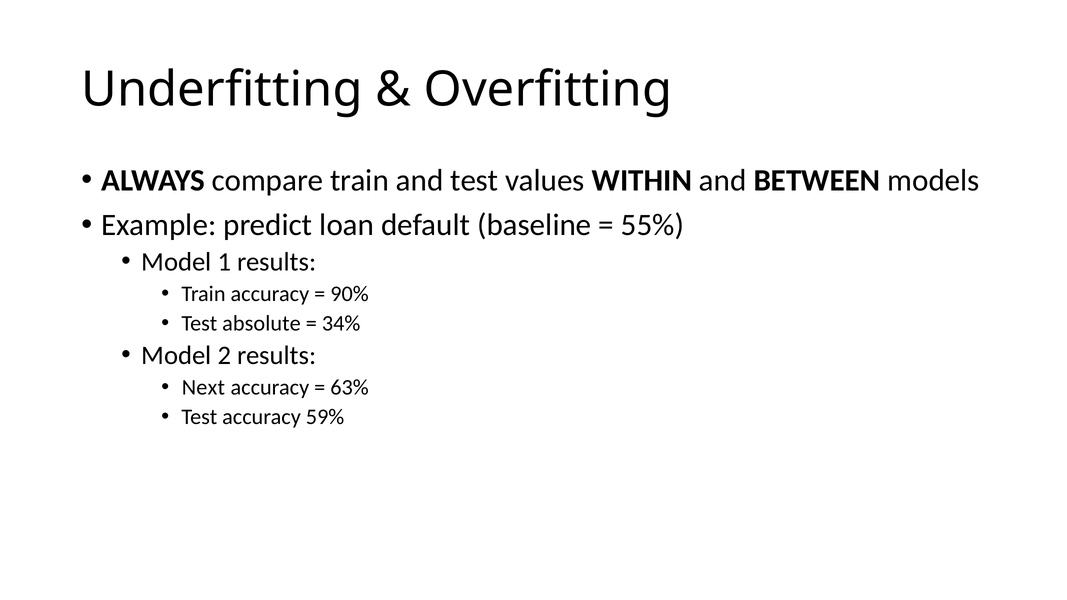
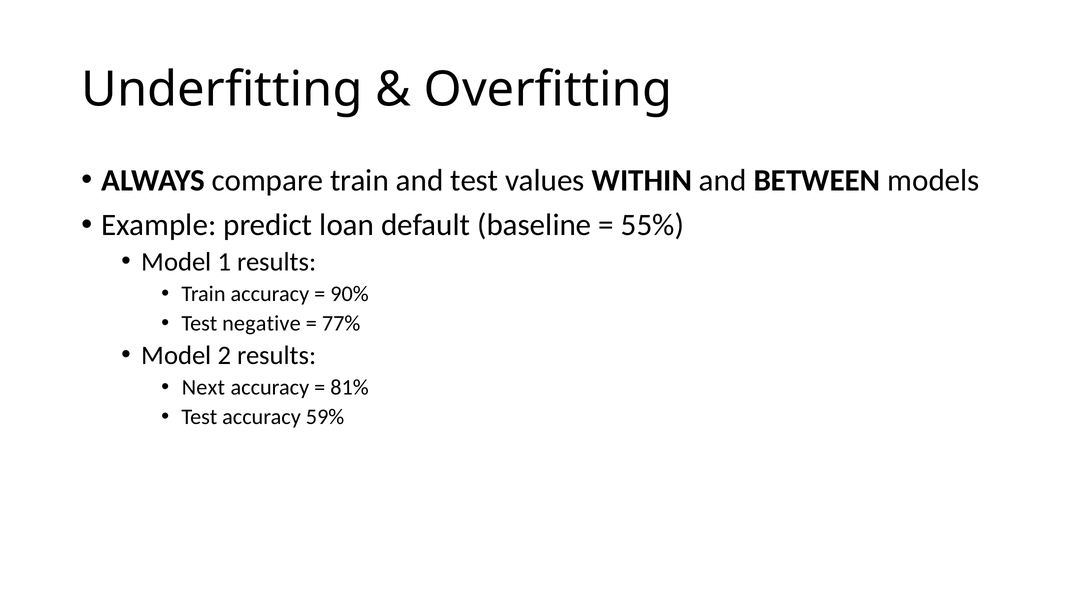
absolute: absolute -> negative (261, 323)
34%: 34% -> 77% (341, 323)
63%: 63% -> 81% (350, 387)
